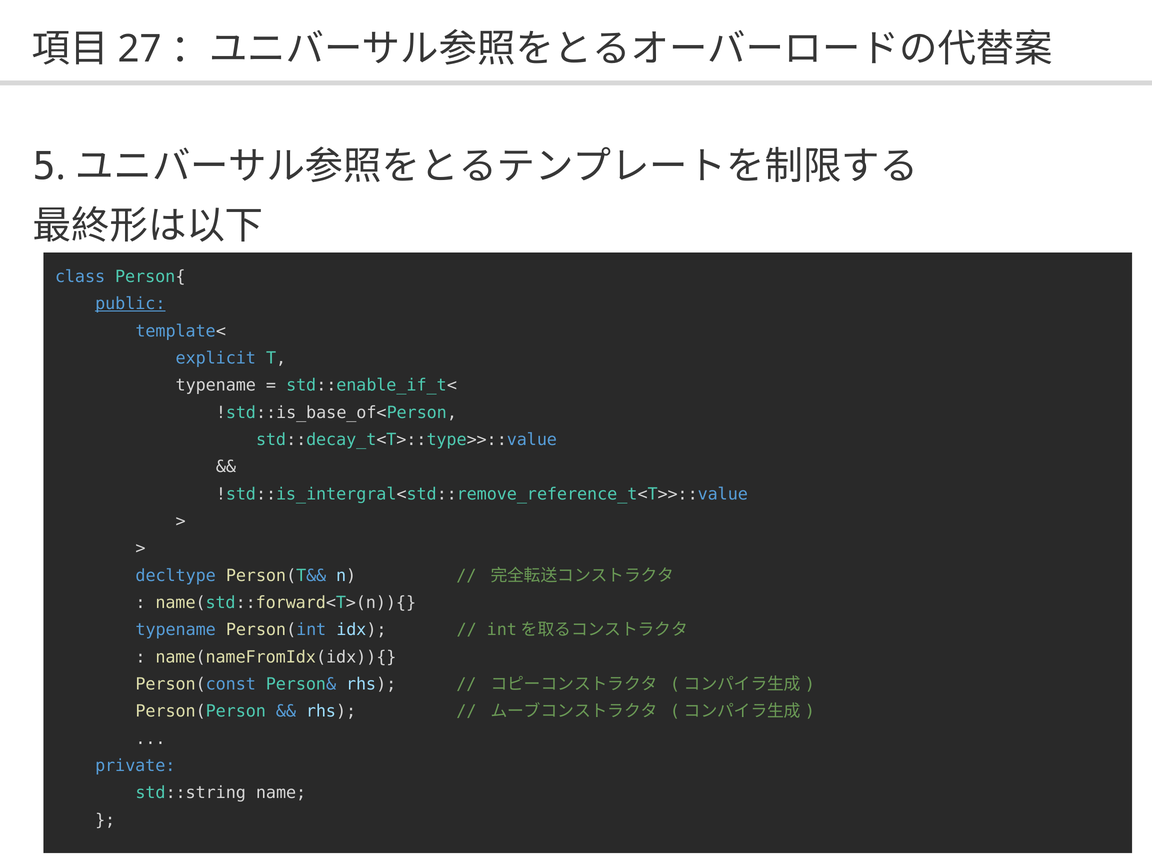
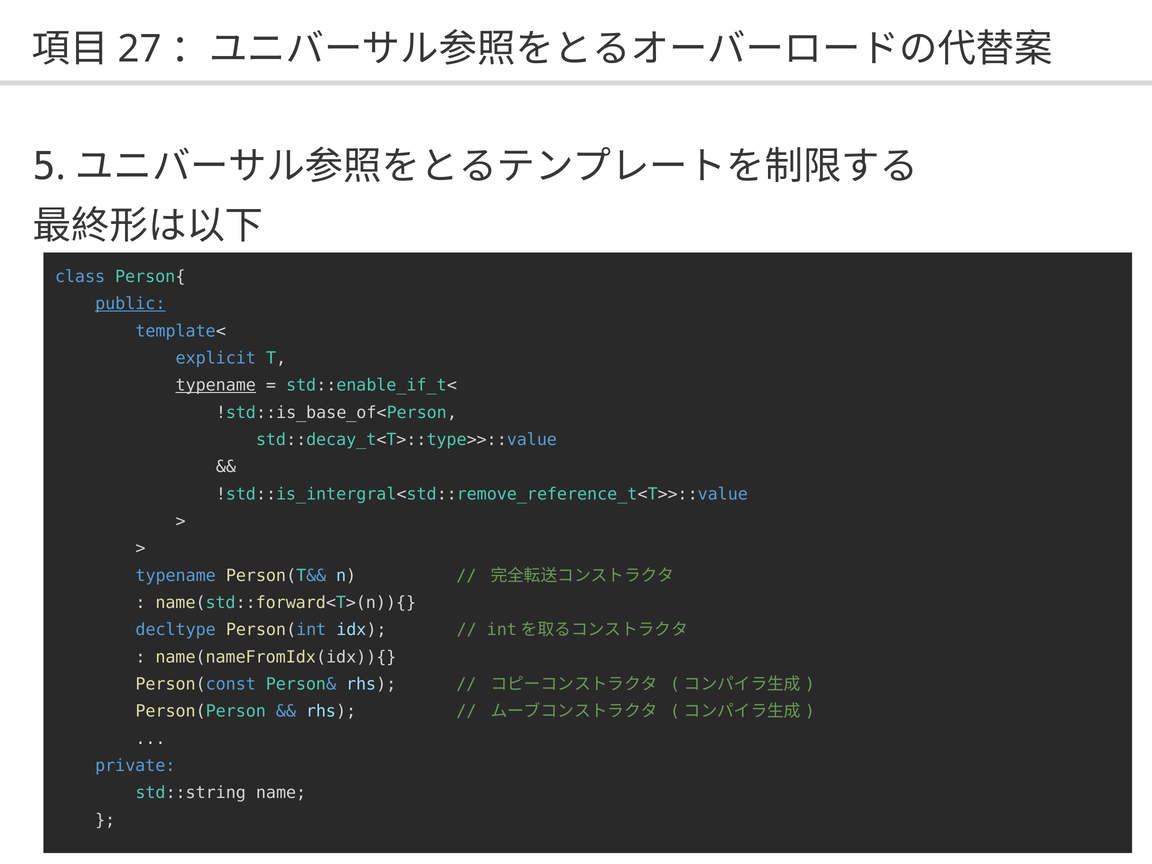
typename underline: none -> present (216, 385)
decltype: decltype -> typename (176, 575)
typename: typename -> decltype (176, 630)
